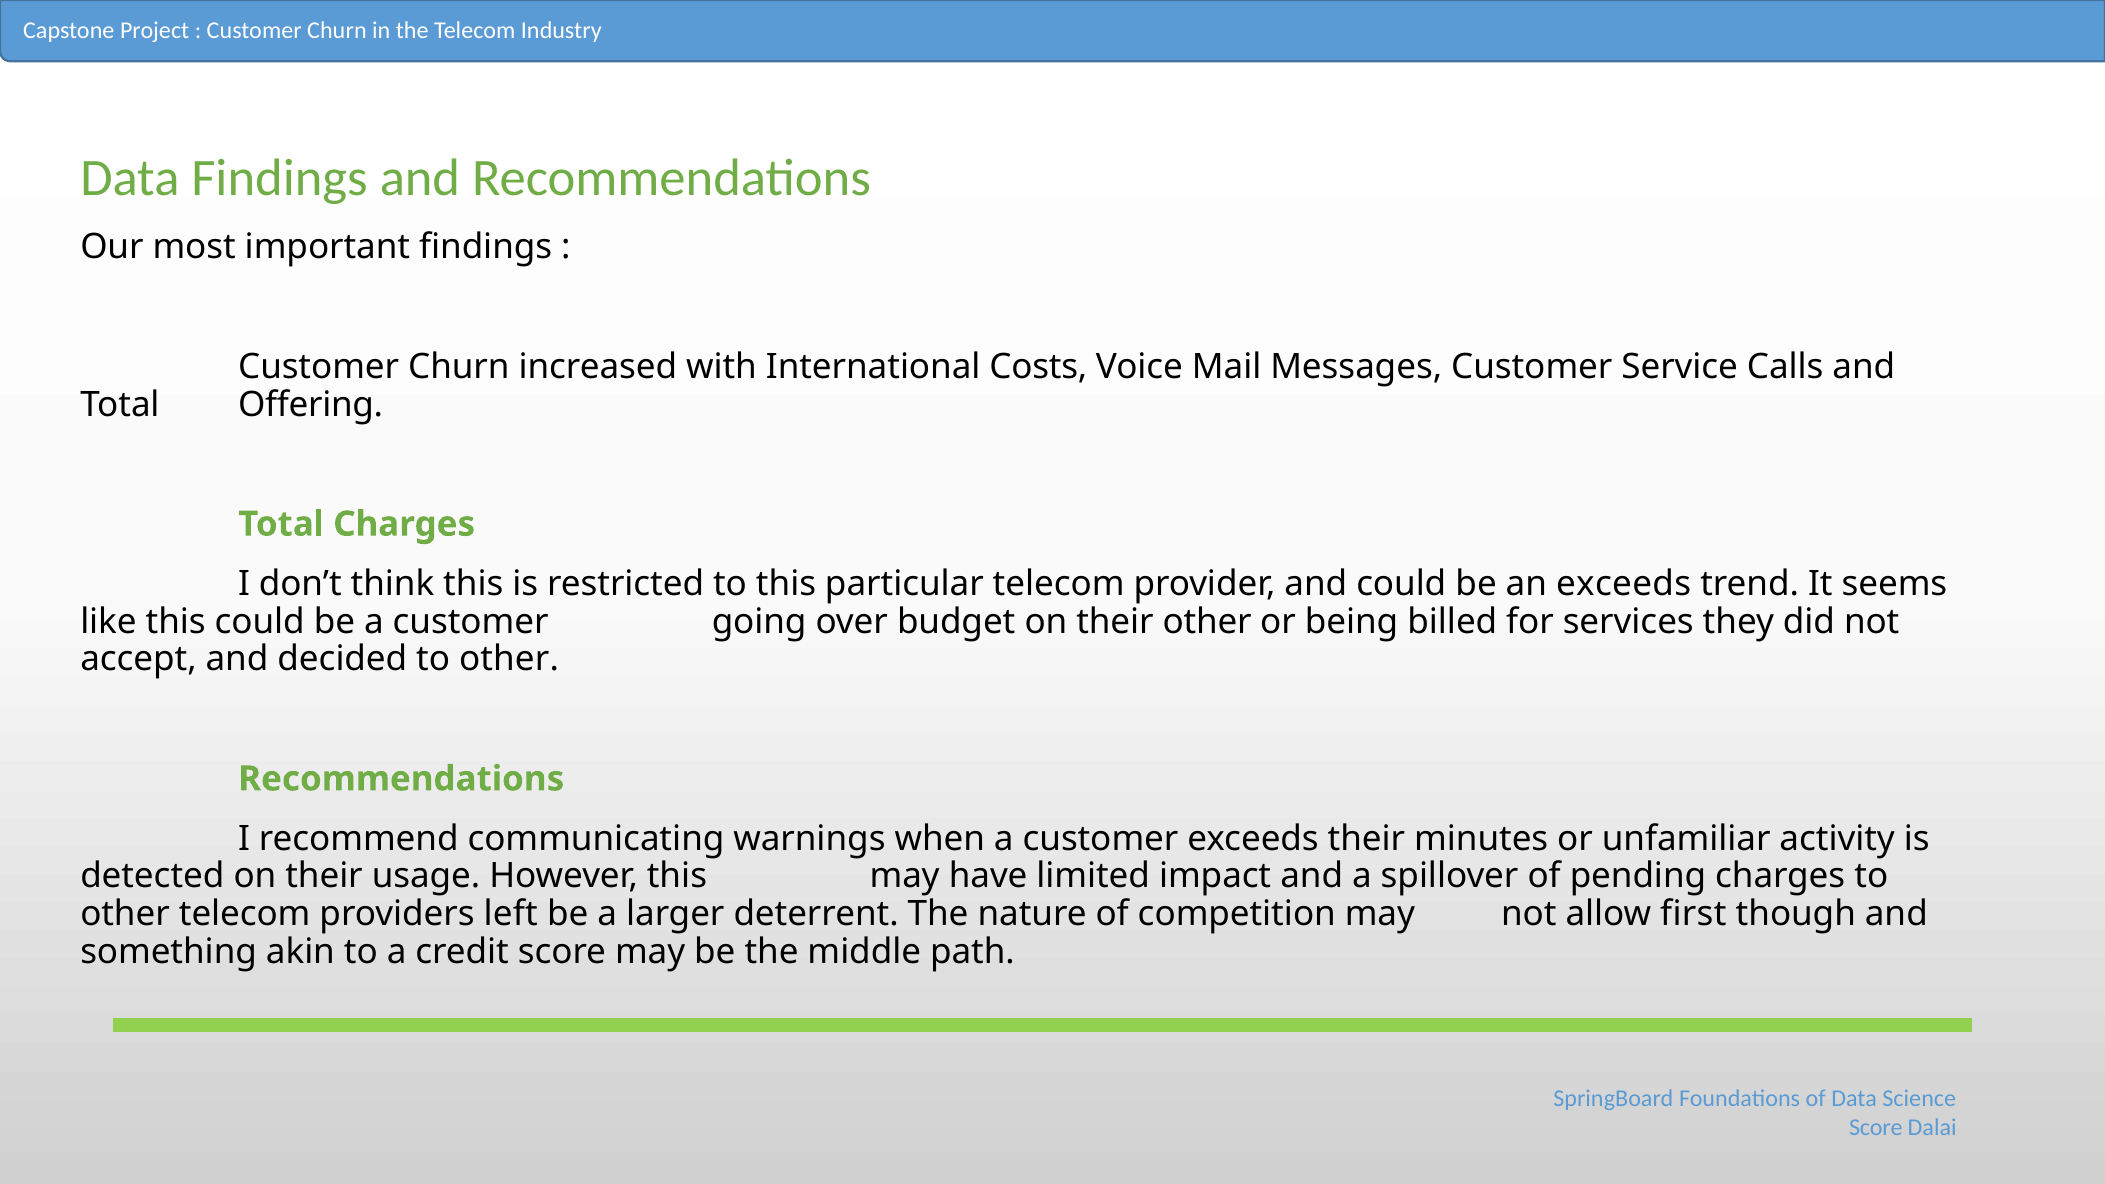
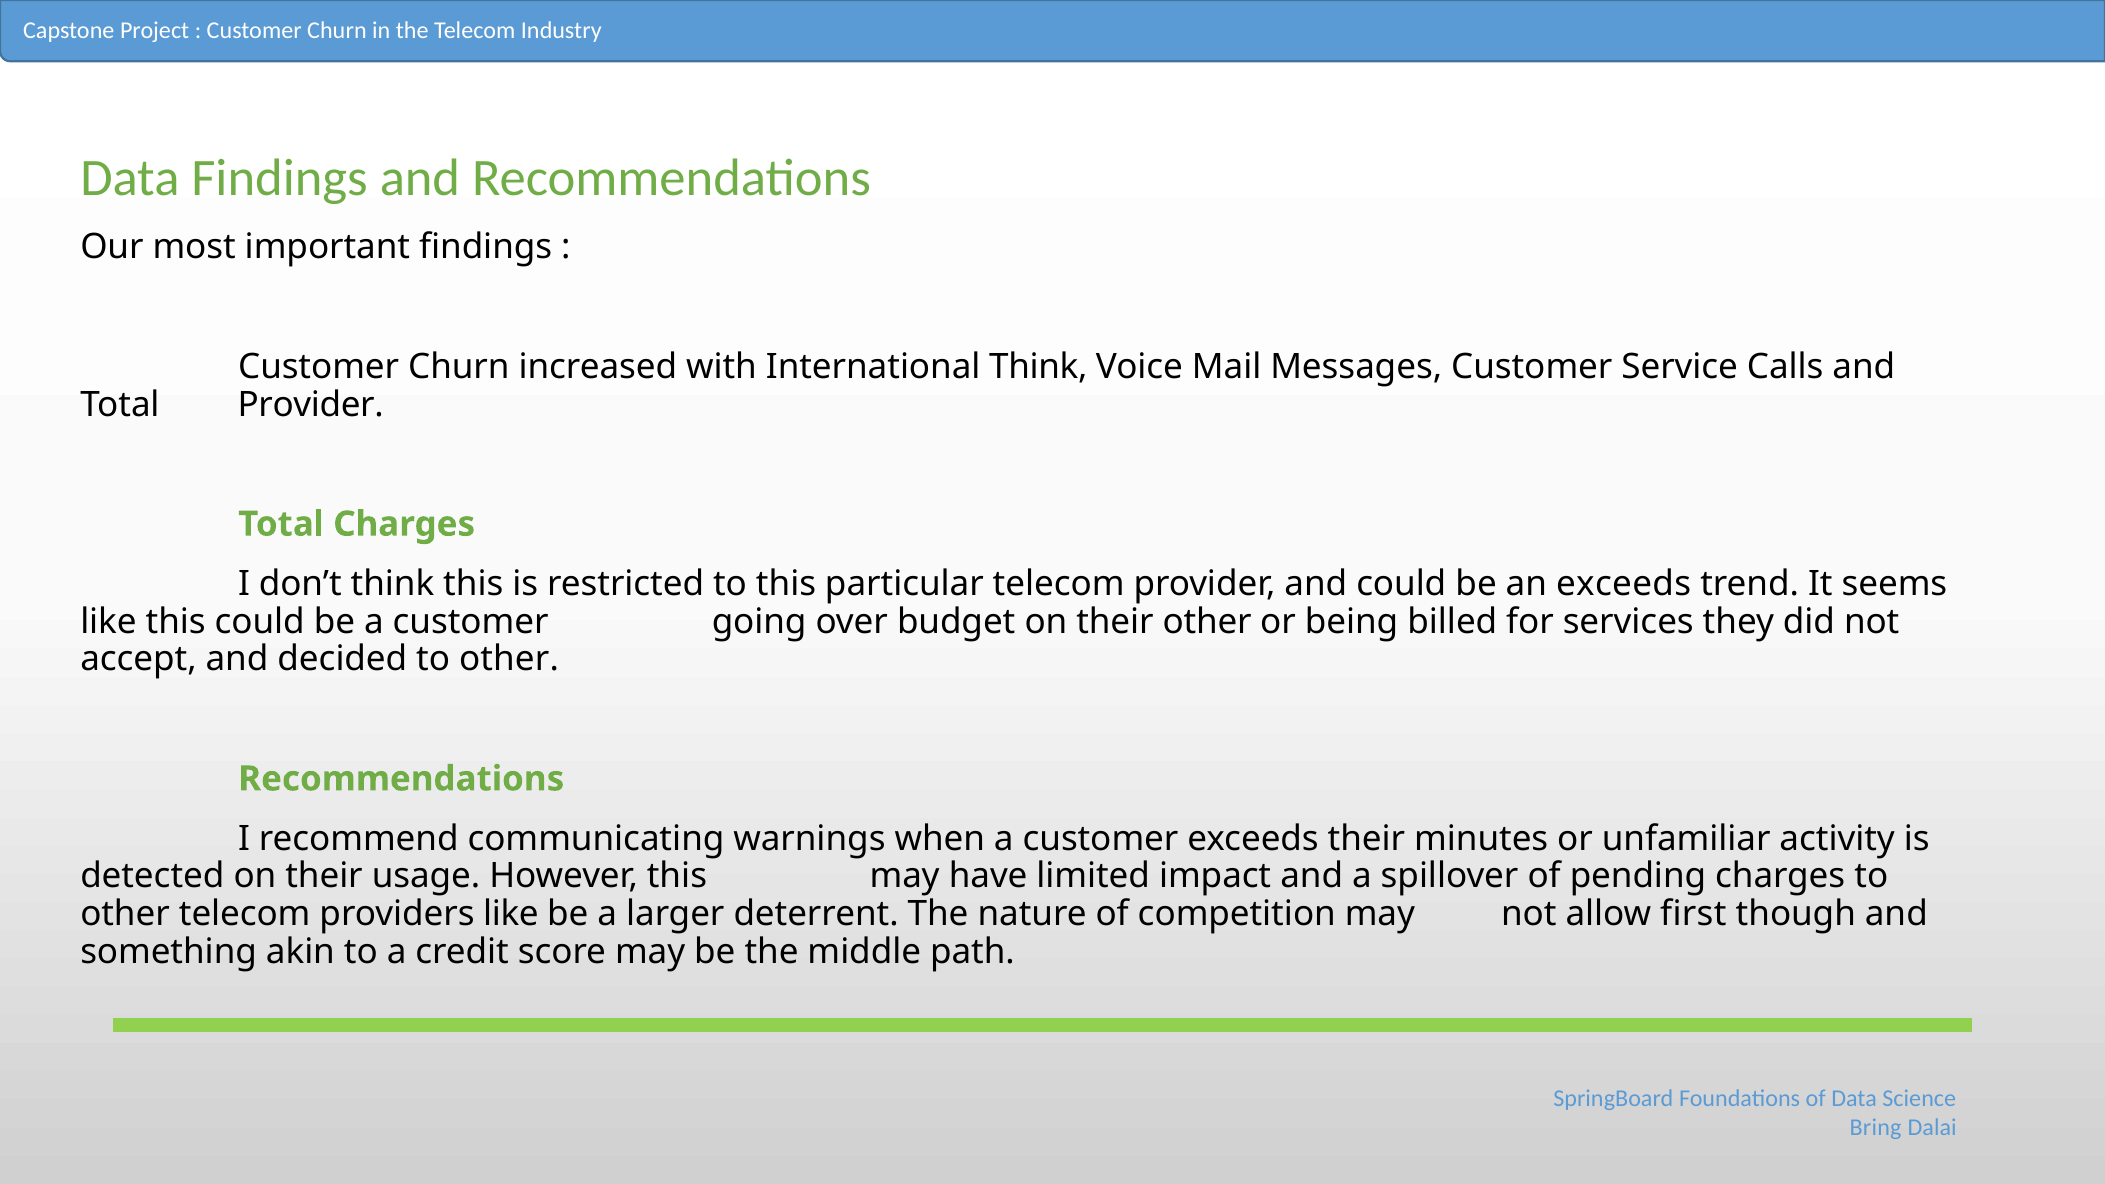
International Costs: Costs -> Think (1038, 367)
Total Offering: Offering -> Provider (311, 405)
providers left: left -> like (511, 914)
Score: Score -> Bring (1876, 1128)
